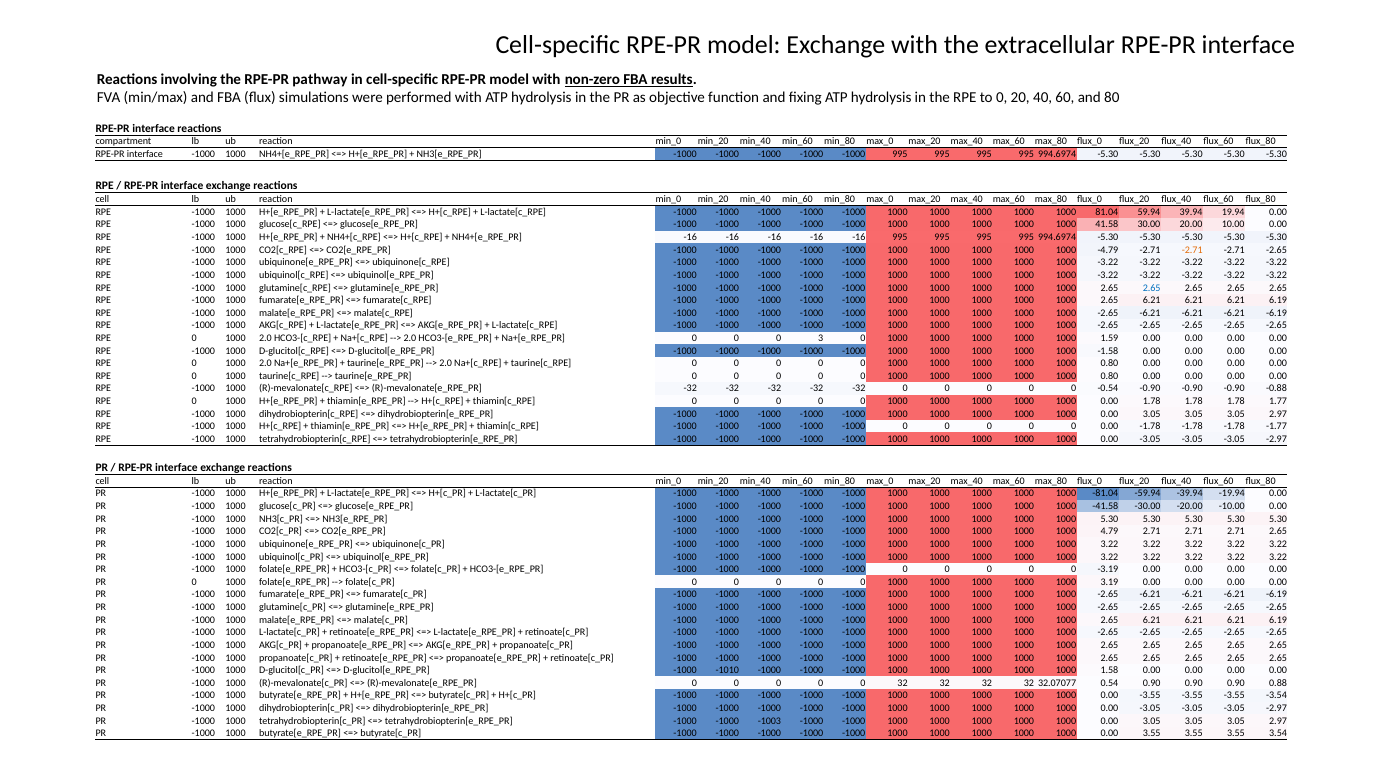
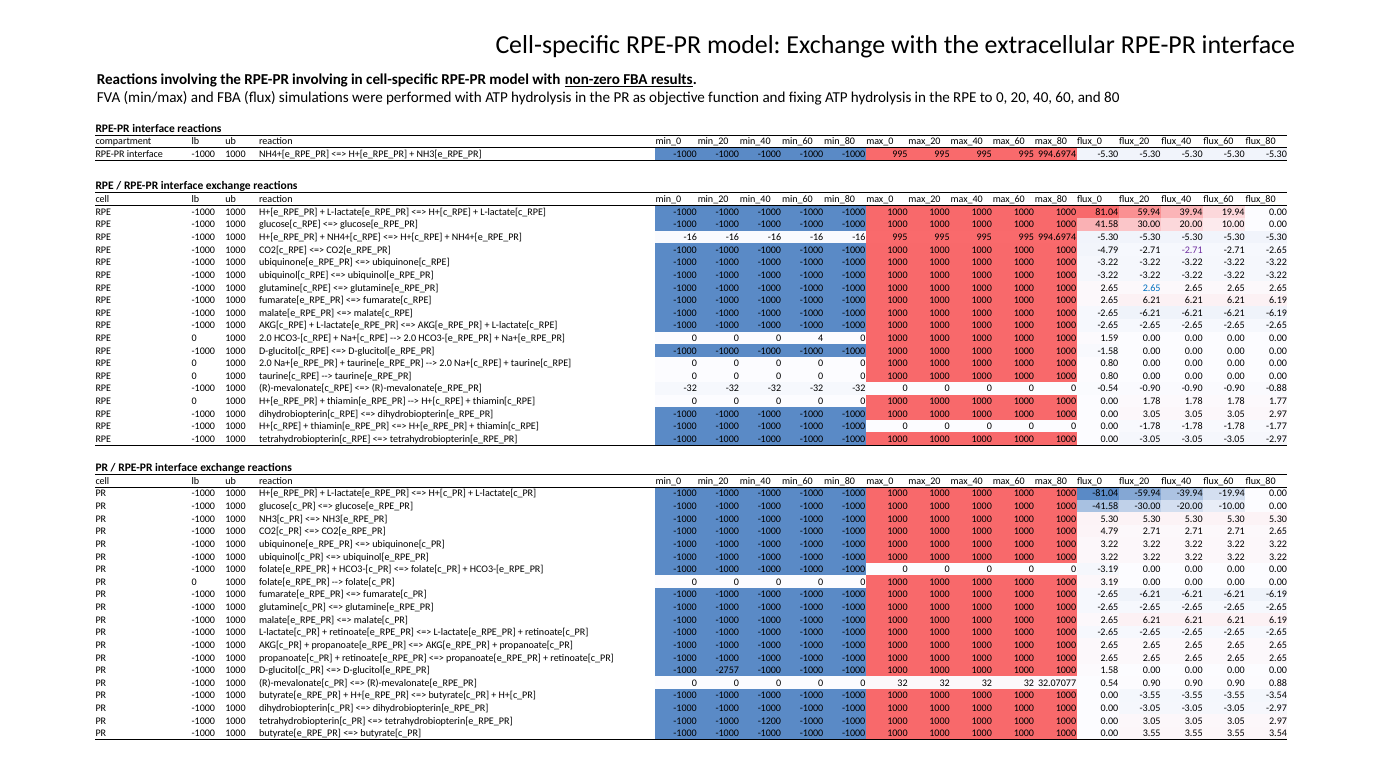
RPE-PR pathway: pathway -> involving (320, 80)
-2.71 colour: orange -> purple (1192, 250)
3: 3 -> 4 (821, 338)
-1010: -1010 -> -2757 (727, 670)
-1003: -1003 -> -1200 (769, 721)
